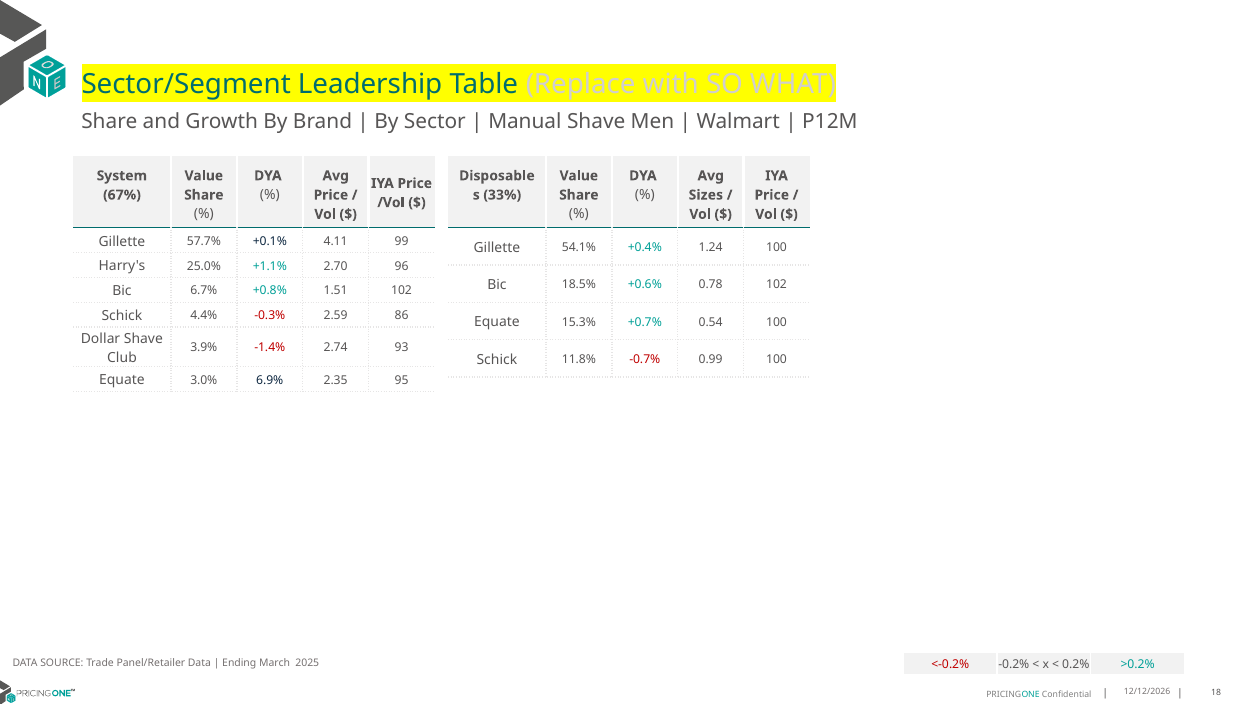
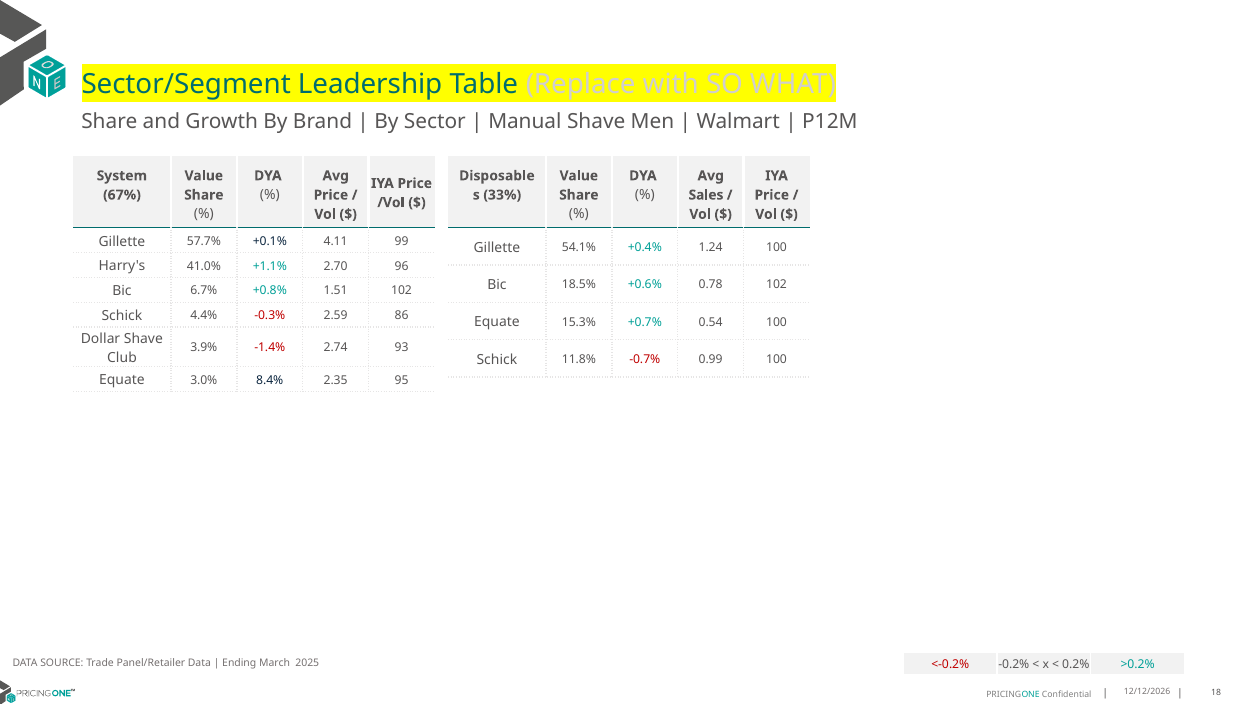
Sizes: Sizes -> Sales (706, 195)
25.0%: 25.0% -> 41.0% (204, 266)
6.9%: 6.9% -> 8.4% (270, 380)
